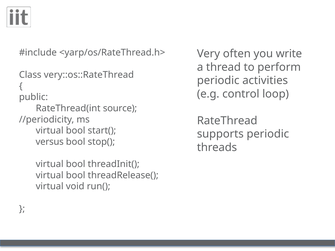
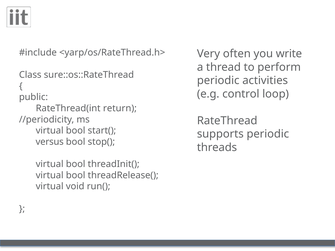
very::os::RateThread: very::os::RateThread -> sure::os::RateThread (89, 75)
source: source -> return (120, 108)
